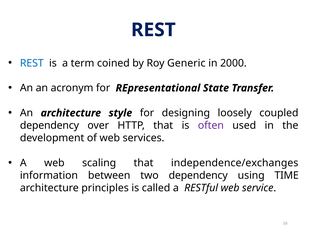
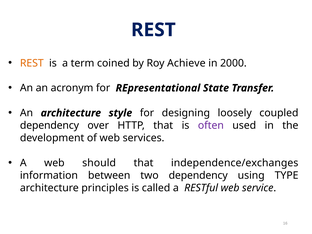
REST colour: blue -> orange (32, 63)
Generic: Generic -> Achieve (186, 63)
scaling: scaling -> should (99, 163)
TIME: TIME -> TYPE (287, 175)
